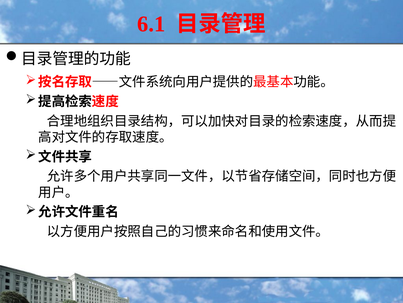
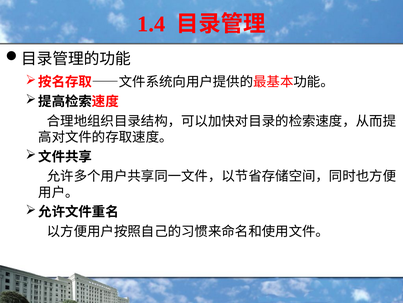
6.1: 6.1 -> 1.4 (151, 24)
